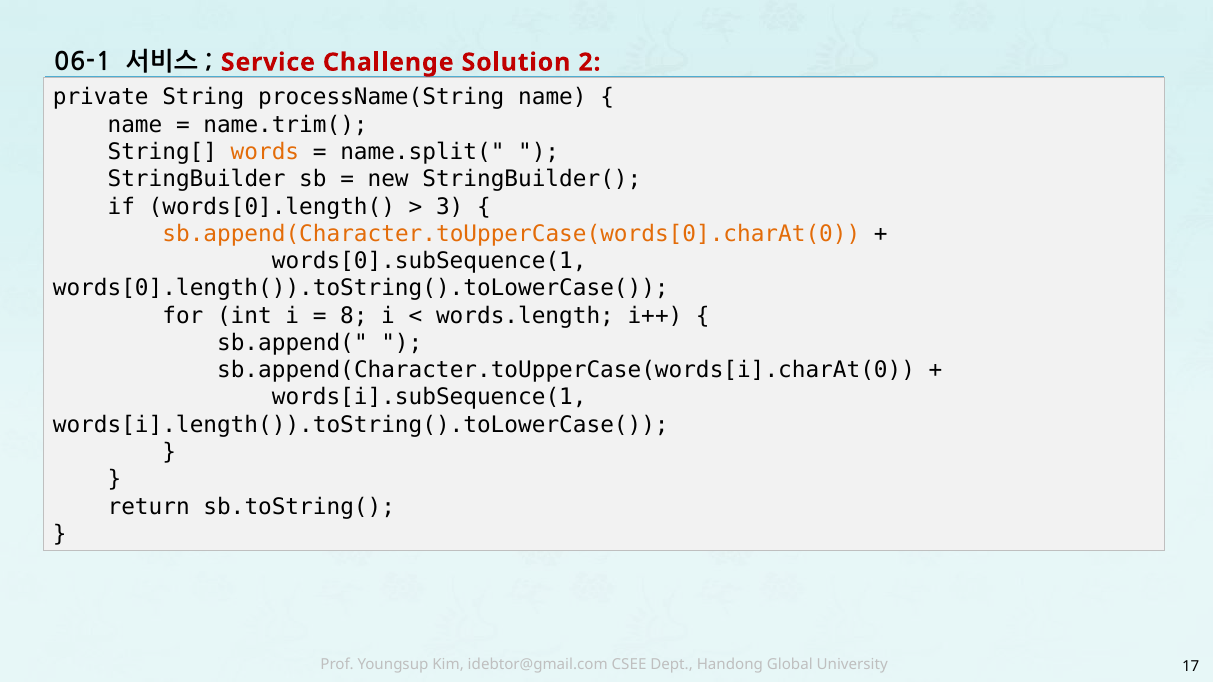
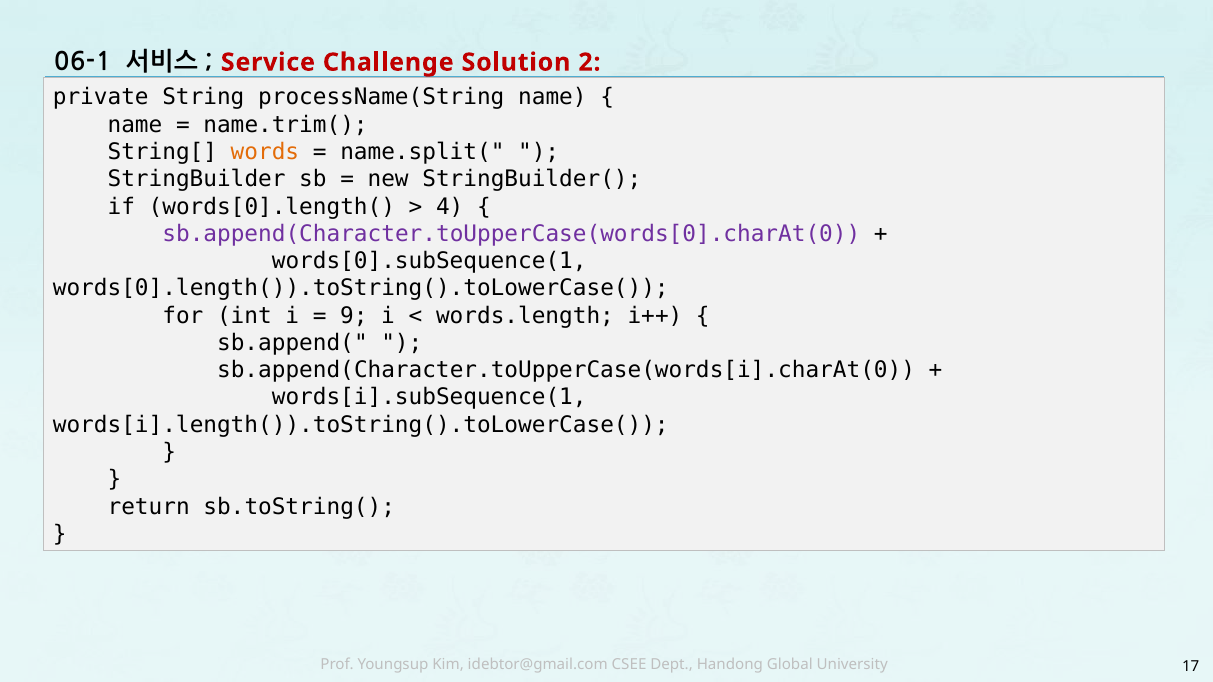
3: 3 -> 4 (450, 207)
sb.append(Character.toUpperCase(words[0].charAt(0 colour: orange -> purple (511, 234)
8: 8 -> 9 (354, 316)
